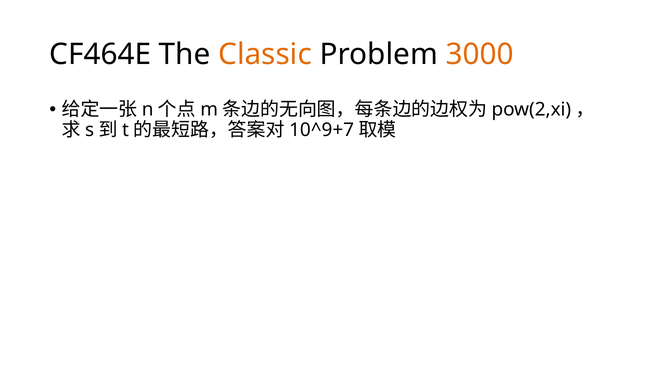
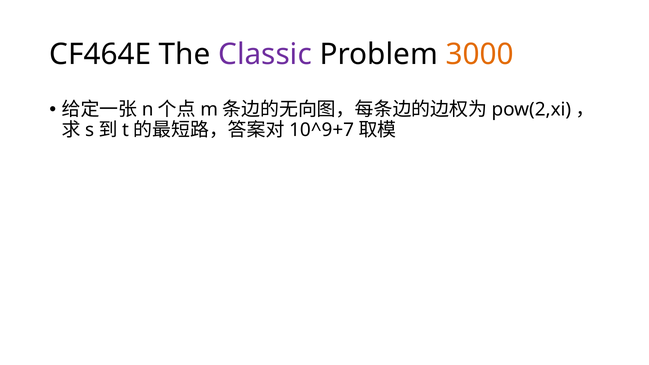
Classic colour: orange -> purple (265, 55)
